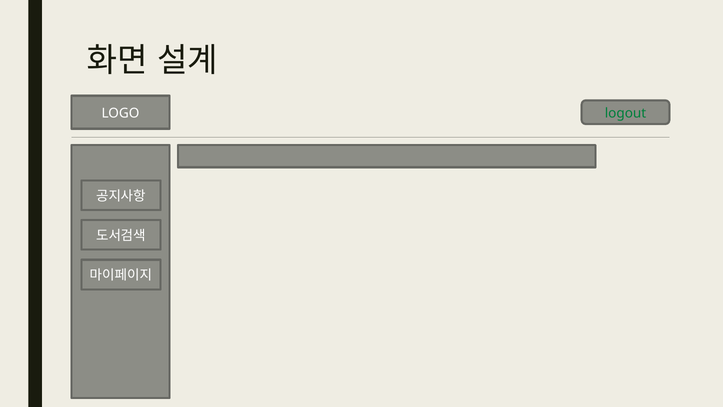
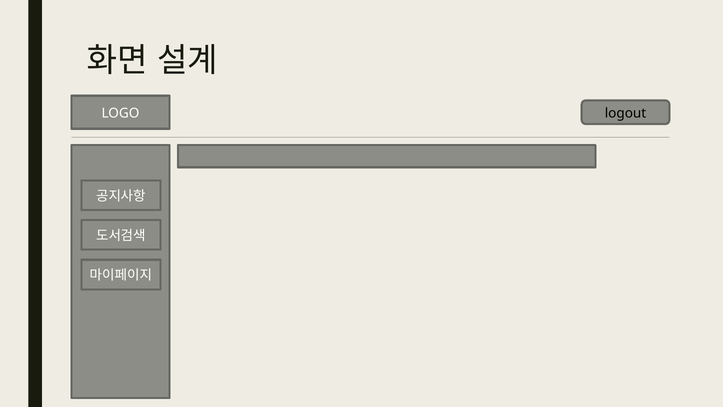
logout colour: green -> black (625, 113)
